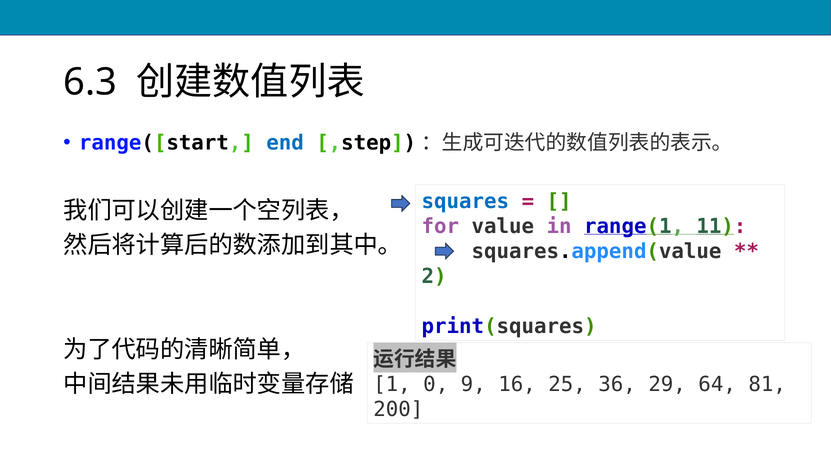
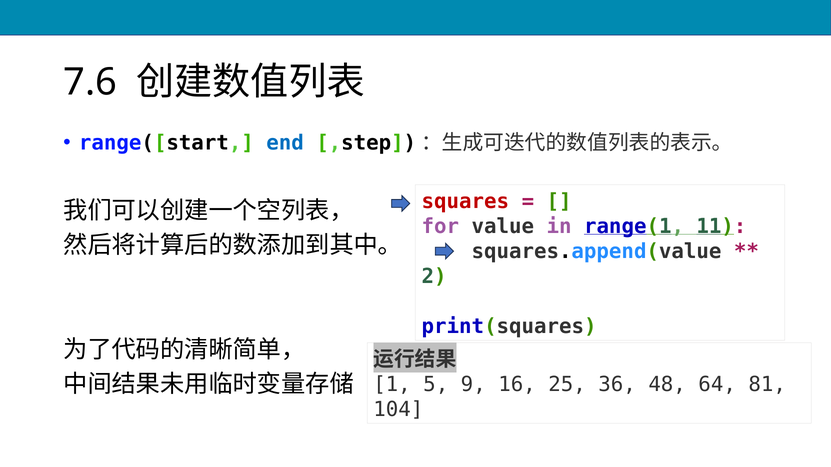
6.3: 6.3 -> 7.6 (90, 82)
squares colour: blue -> red (465, 202)
0: 0 -> 5 (436, 385)
29: 29 -> 48 (667, 385)
200: 200 -> 104 (398, 410)
